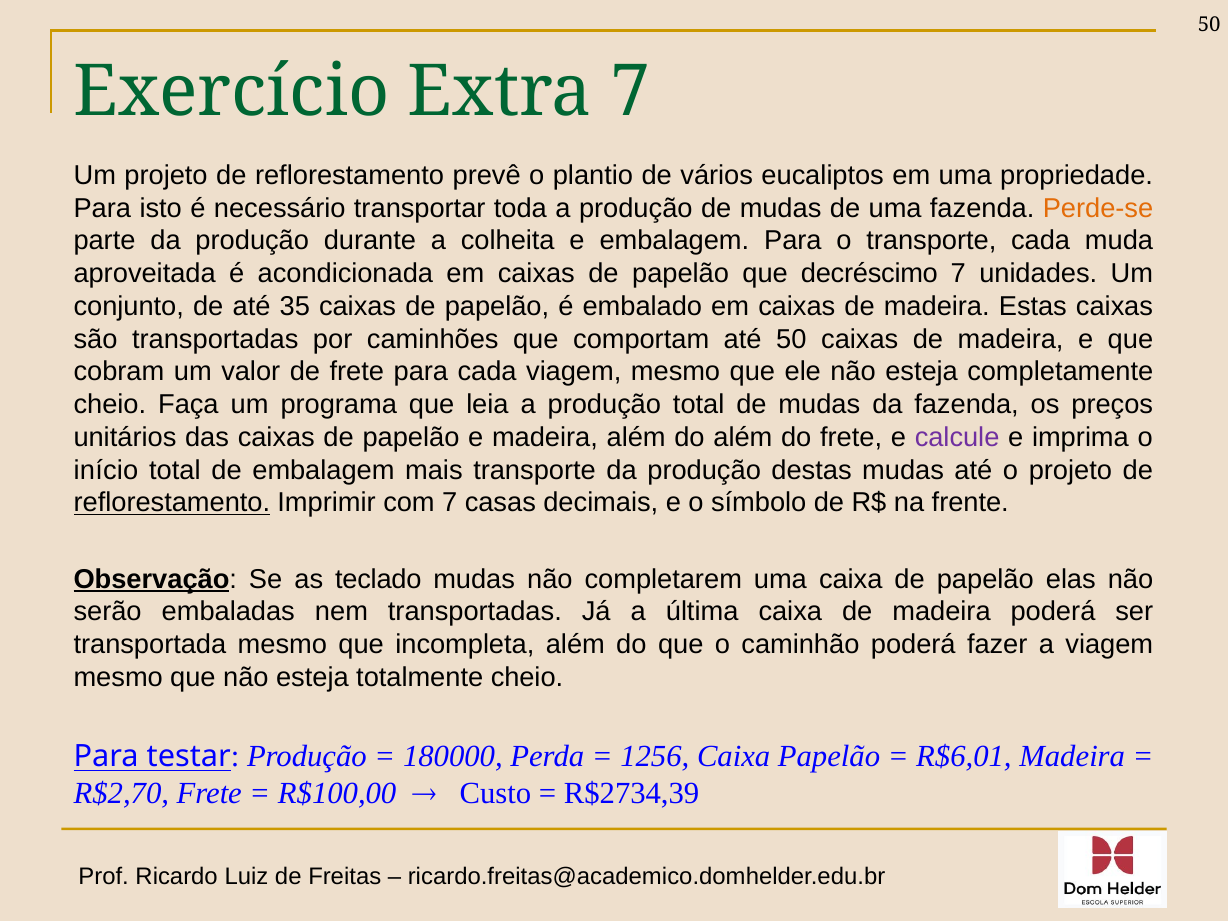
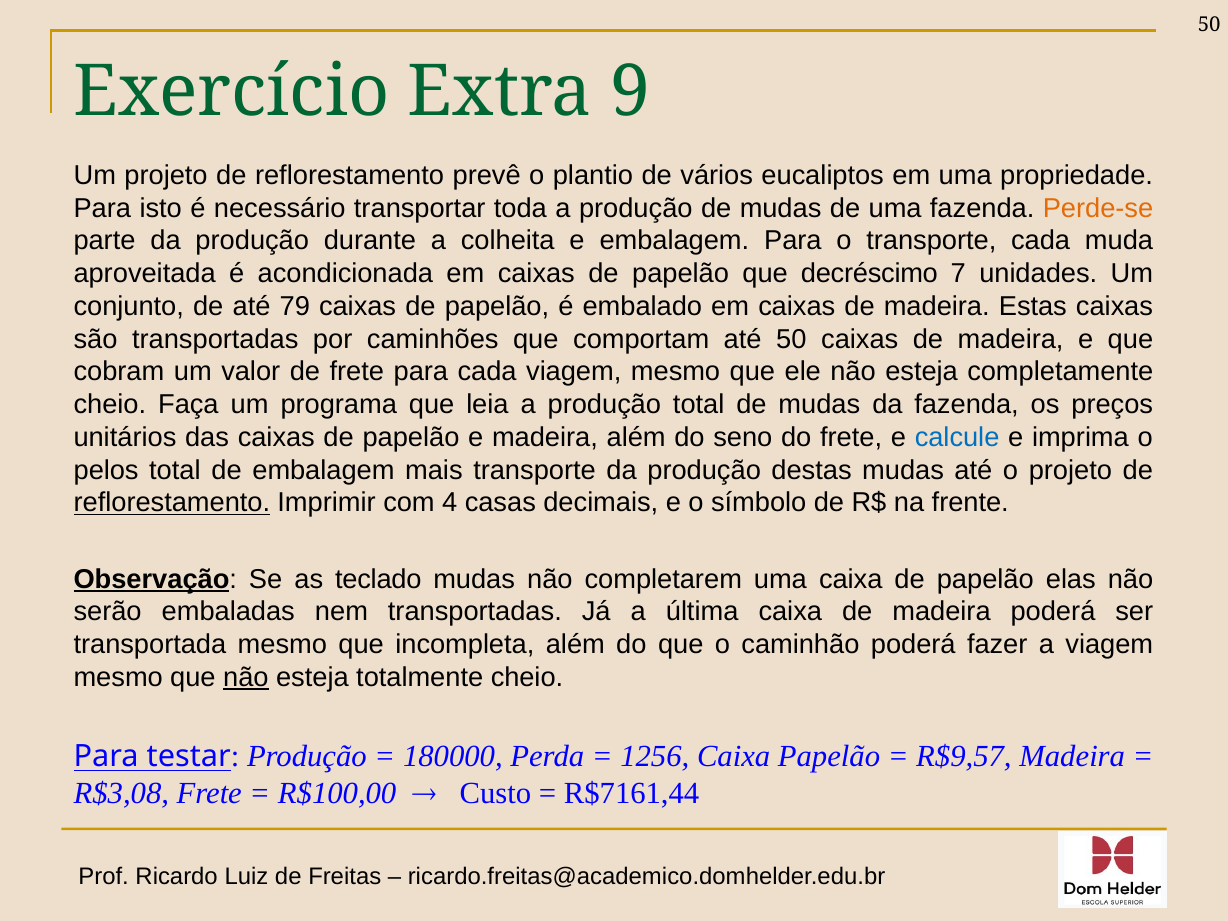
Extra 7: 7 -> 9 (631, 91)
35: 35 -> 79 (295, 306)
do além: além -> seno (743, 437)
calcule colour: purple -> blue (957, 437)
início: início -> pelos (106, 470)
com 7: 7 -> 4 (450, 503)
não underline: none -> present (246, 677)
R$6,01: R$6,01 -> R$9,57 (964, 757)
R$2,70: R$2,70 -> R$3,08 (121, 794)
R$2734,39: R$2734,39 -> R$7161,44 (632, 794)
